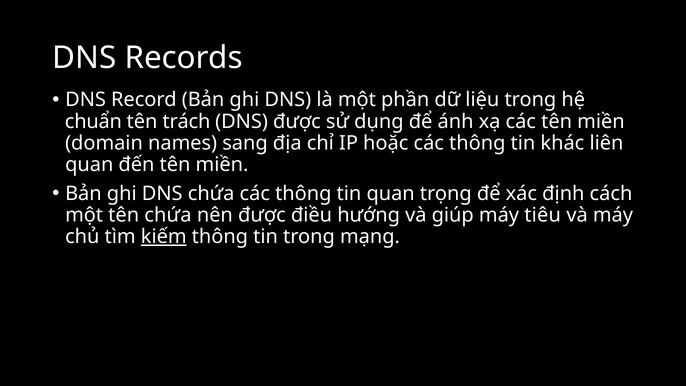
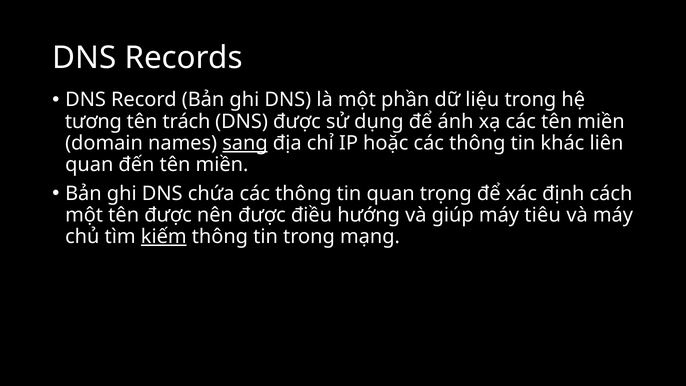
chuẩn: chuẩn -> tương (93, 121)
sang underline: none -> present (245, 143)
tên chứa: chứa -> được (168, 215)
